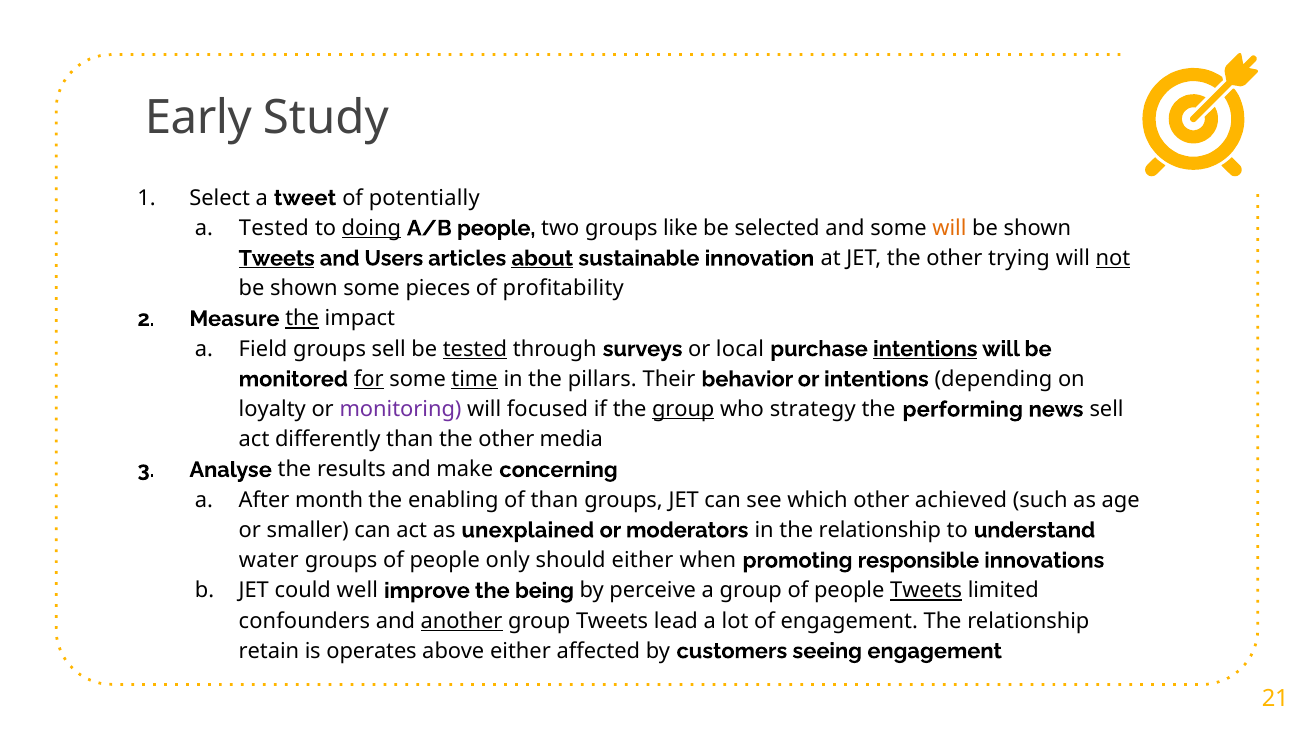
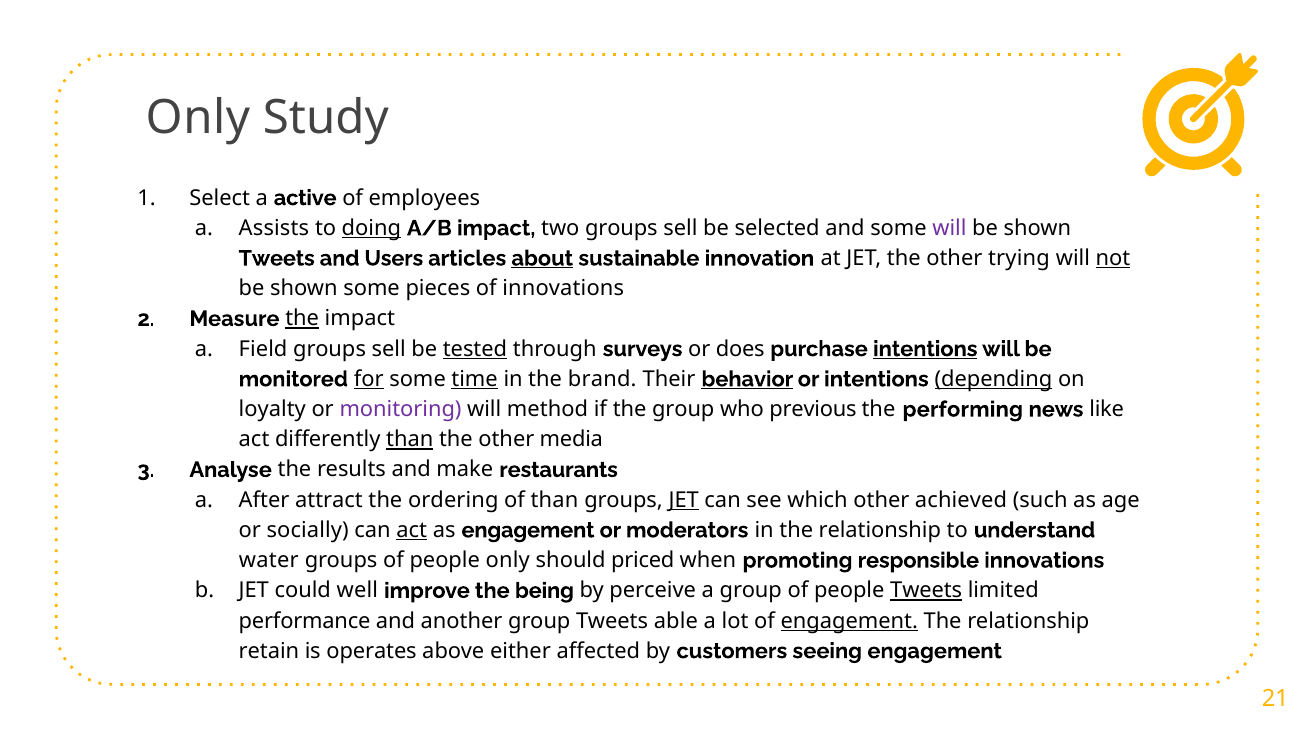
Early: Early -> Only (198, 118)
tweet: tweet -> active (305, 198)
potentially: potentially -> employees (424, 198)
a Tested: Tested -> Assists (274, 228)
A/B people: people -> impact (496, 228)
two groups like: like -> sell (680, 228)
will colour: orange -> purple (949, 228)
Tweets underline: present -> none (277, 258)
of profitability: profitability -> innovations (563, 289)
local: local -> does (740, 349)
pillars: pillars -> brand (602, 379)
behavior underline: none -> present (747, 379)
depending underline: none -> present (993, 379)
focused: focused -> method (548, 409)
group underline: present -> none (683, 409)
strategy: strategy -> previous (813, 409)
news sell: sell -> like (1107, 409)
than underline: none -> present (410, 440)
concerning: concerning -> restaurants (559, 470)
month: month -> attract (329, 500)
enabling: enabling -> ordering (453, 500)
JET underline: none -> present (684, 500)
smaller: smaller -> socially (308, 530)
act underline: none -> present (412, 530)
as unexplained: unexplained -> engagement (528, 530)
should either: either -> priced (643, 560)
confounders: confounders -> performance (305, 621)
another underline: present -> none (462, 621)
lead: lead -> able (676, 621)
engagement underline: none -> present (849, 621)
